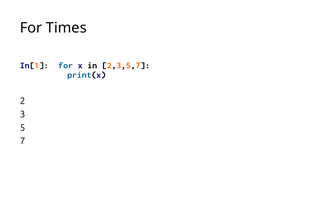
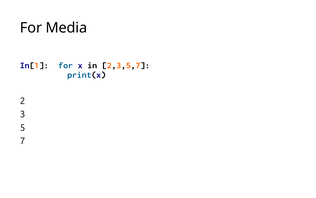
Times: Times -> Media (66, 28)
